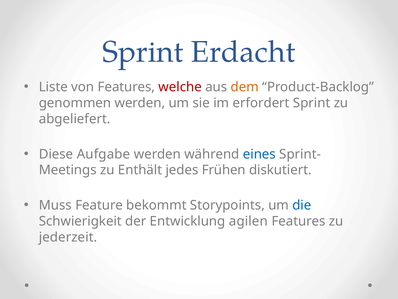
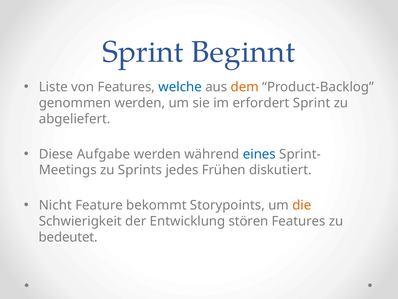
Erdacht: Erdacht -> Beginnt (243, 52)
welche colour: red -> blue (180, 87)
Enthält: Enthält -> Sprints (140, 170)
Muss: Muss -> Nicht (55, 205)
die colour: blue -> orange (302, 205)
agilen: agilen -> stören (249, 221)
jederzeit: jederzeit -> bedeutet (68, 237)
